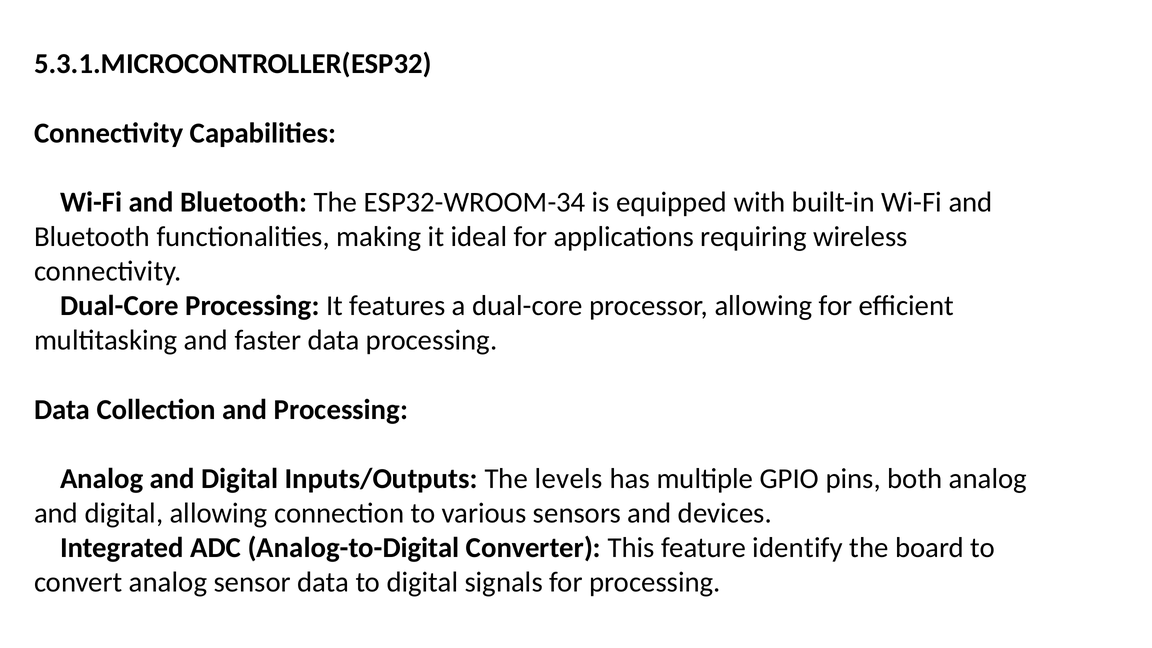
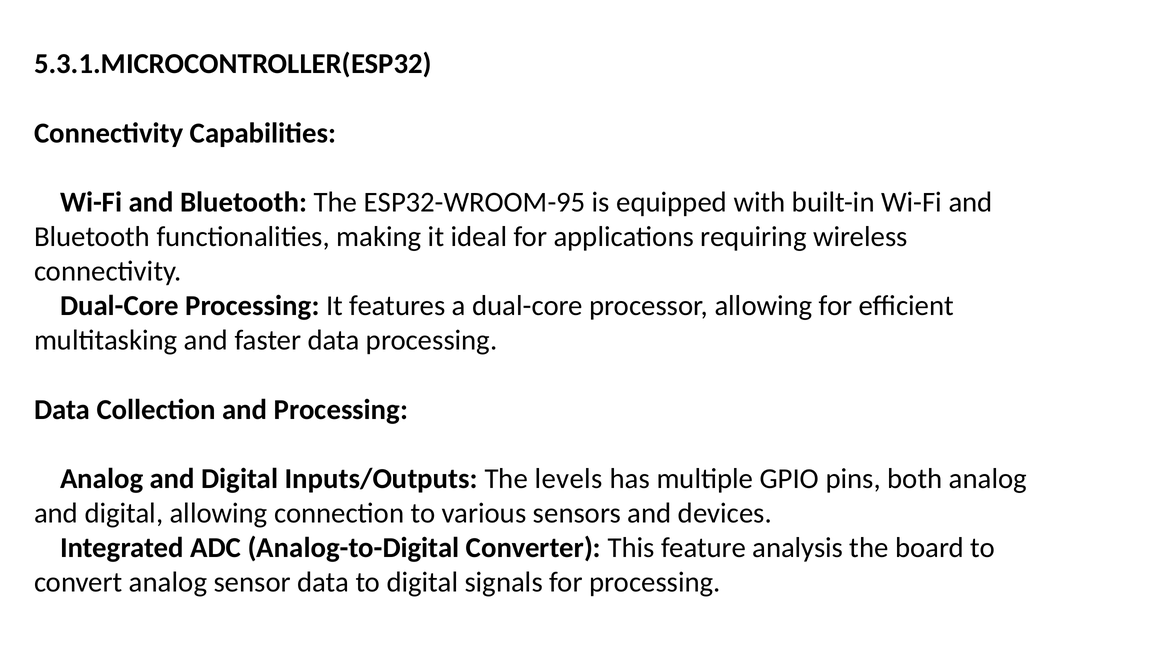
ESP32-WROOM-34: ESP32-WROOM-34 -> ESP32-WROOM-95 (475, 202)
identify: identify -> analysis (798, 548)
